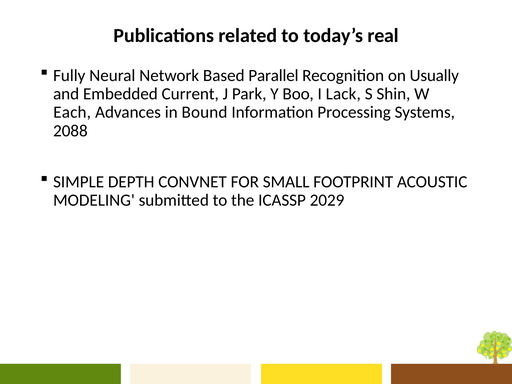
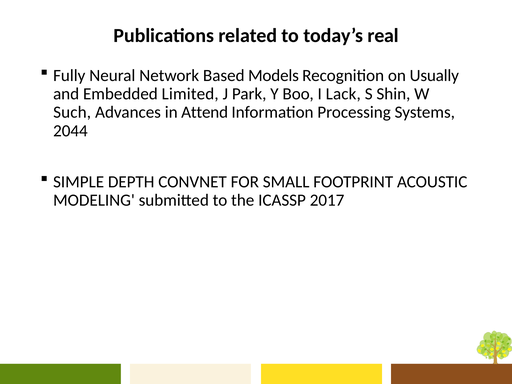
Parallel: Parallel -> Models (273, 75)
Current: Current -> Limited (190, 94)
Each: Each -> Such (72, 112)
Bound: Bound -> Attend (205, 112)
2088: 2088 -> 2044 (70, 131)
2029: 2029 -> 2017 (327, 200)
